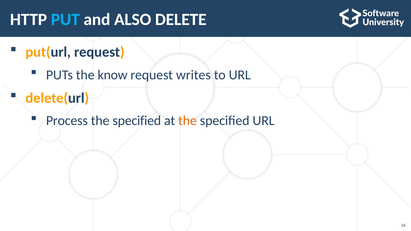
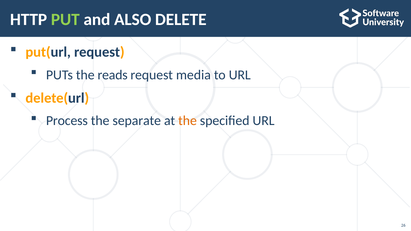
PUT colour: light blue -> light green (65, 19)
know: know -> reads (113, 75)
writes: writes -> media (193, 75)
specified: specified -> separate (137, 121)
